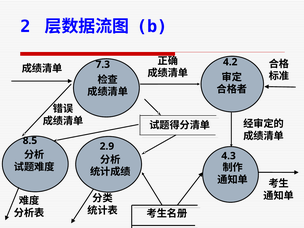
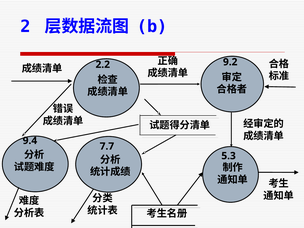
4.2: 4.2 -> 9.2 (230, 62)
7.3: 7.3 -> 2.2 (103, 65)
8.5: 8.5 -> 9.4 (30, 141)
2.9: 2.9 -> 7.7 (107, 146)
4.3: 4.3 -> 5.3 (229, 156)
